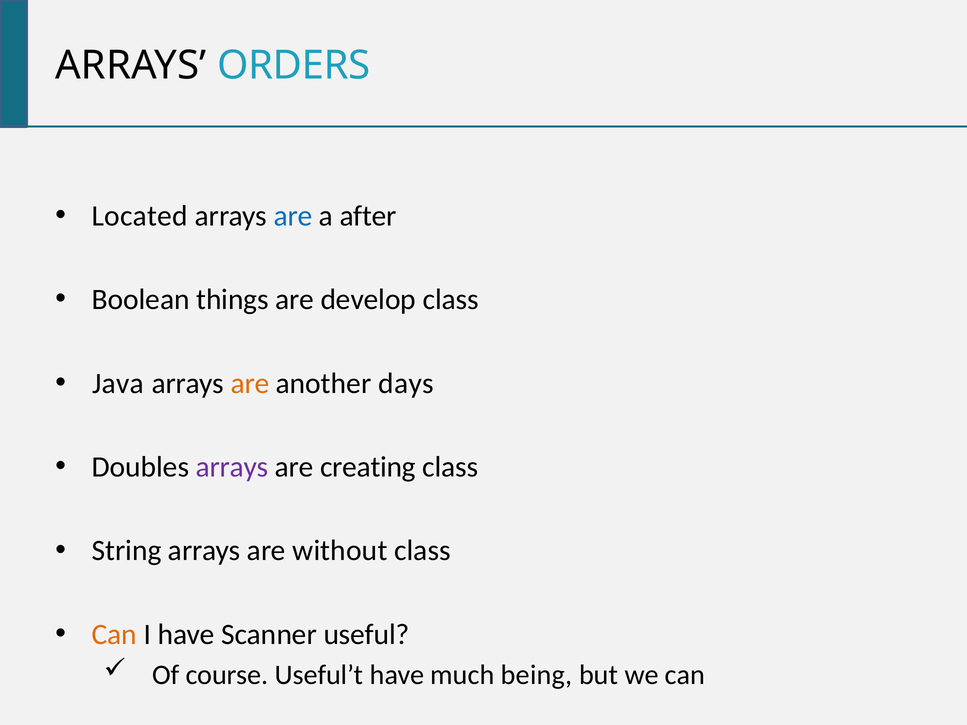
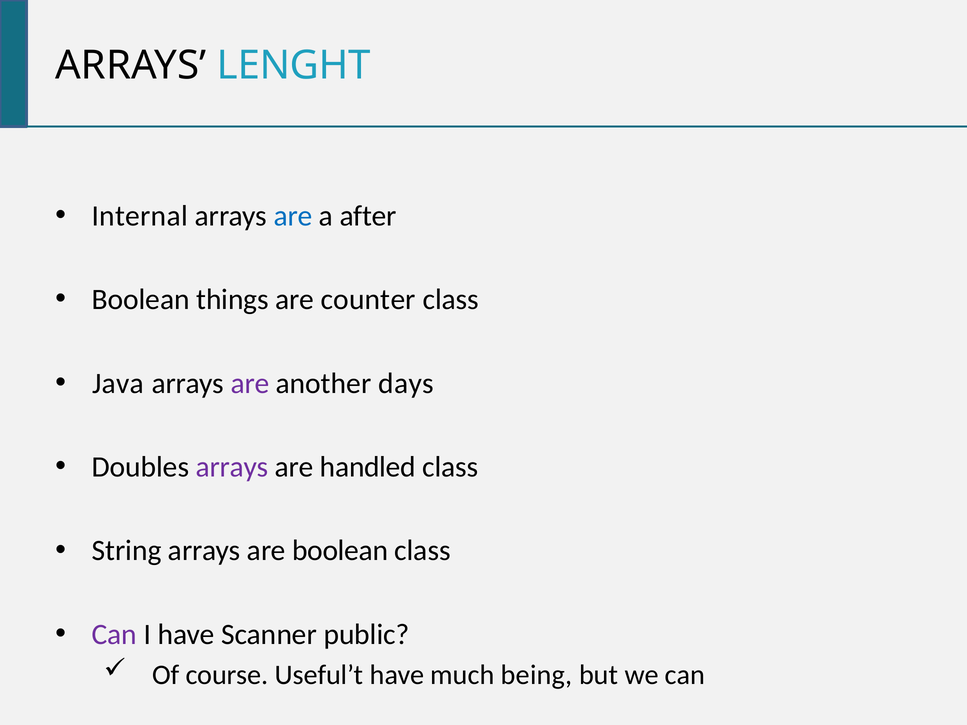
ORDERS: ORDERS -> LENGHT (294, 65)
Located: Located -> Internal (140, 216)
develop: develop -> counter (368, 300)
are colour: orange -> purple (250, 383)
creating: creating -> handled (368, 467)
are without: without -> boolean (340, 551)
Can colour: orange -> purple (114, 635)
useful: useful -> public (367, 635)
